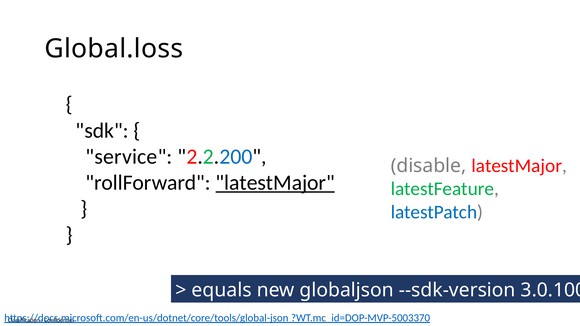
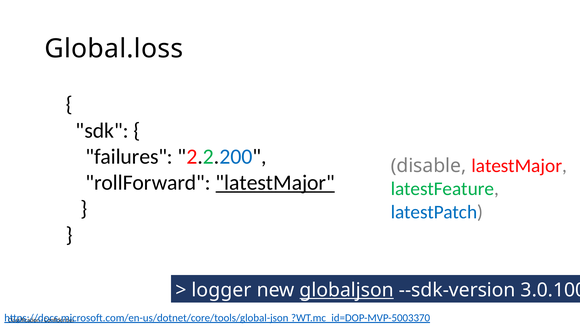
service: service -> failures (129, 157)
equals: equals -> logger (222, 290)
globaljson underline: none -> present (347, 290)
